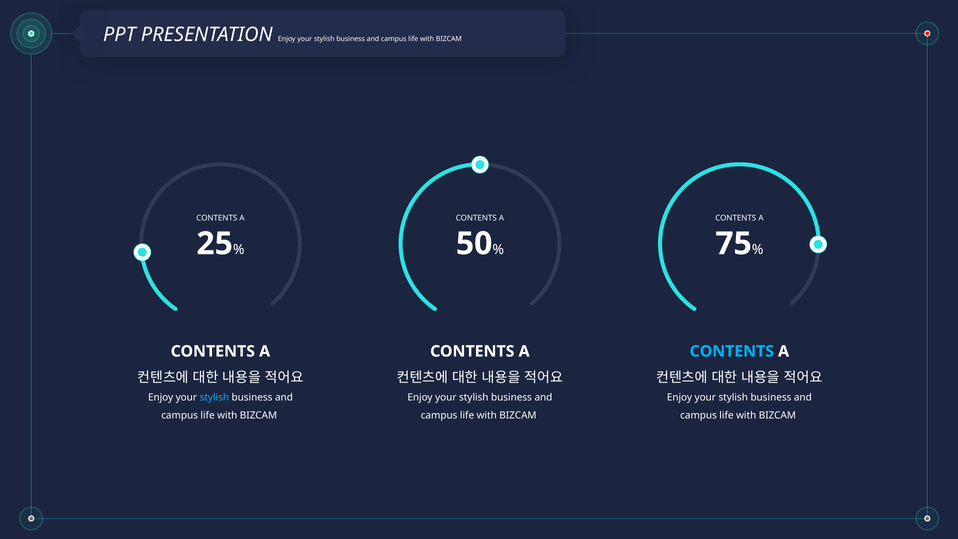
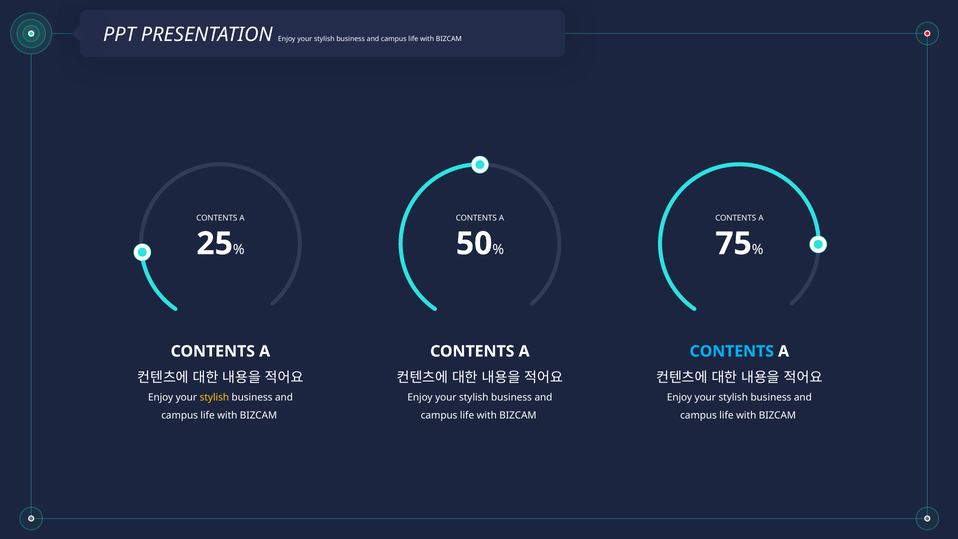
stylish colour: light blue -> yellow (214, 398)
